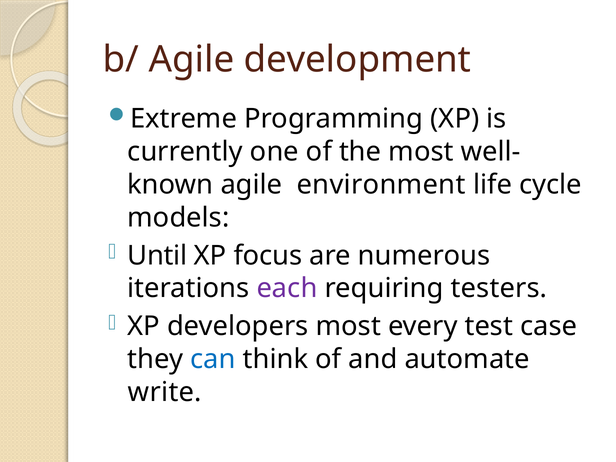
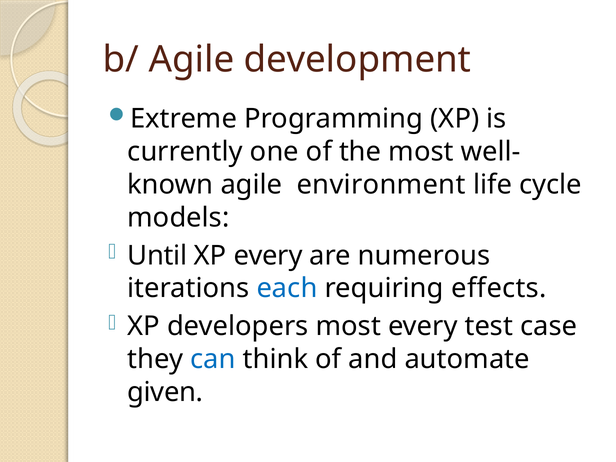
XP focus: focus -> every (268, 256)
each colour: purple -> blue (287, 288)
testers: testers -> effects (499, 288)
write: write -> given (165, 392)
